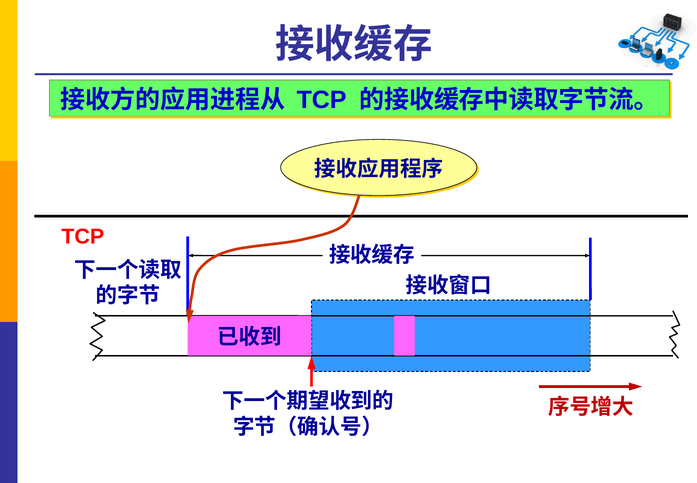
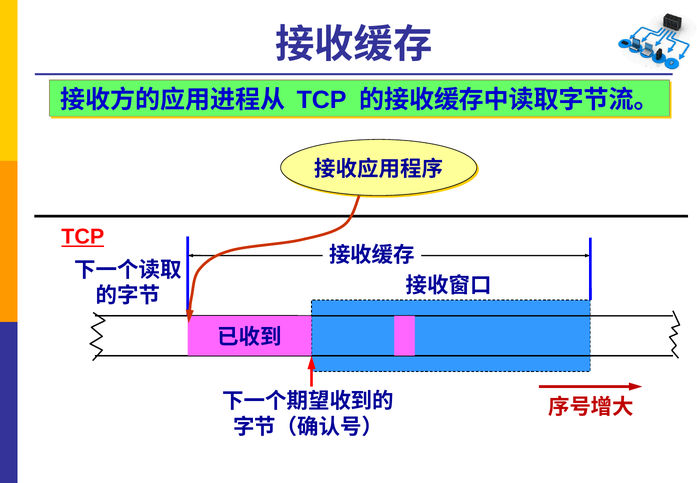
TCP underline: none -> present (83, 237)
